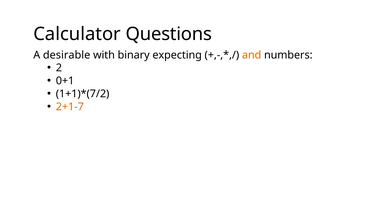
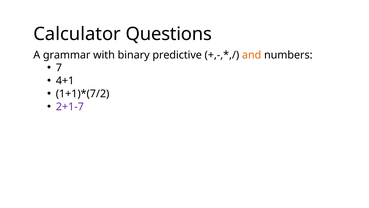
desirable: desirable -> grammar (67, 55)
expecting: expecting -> predictive (177, 55)
2: 2 -> 7 (59, 68)
0+1: 0+1 -> 4+1 (65, 81)
2+1-7 colour: orange -> purple (70, 107)
